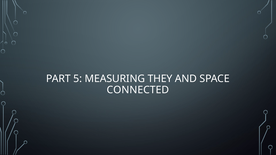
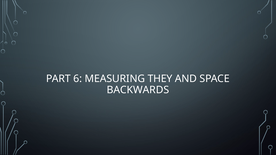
5: 5 -> 6 (78, 79)
CONNECTED: CONNECTED -> BACKWARDS (138, 90)
